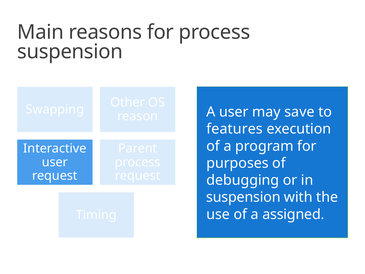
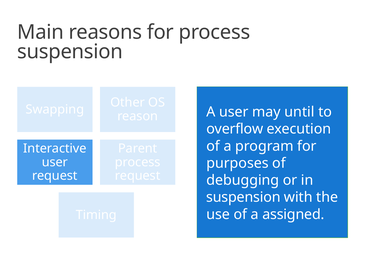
save: save -> until (299, 112)
features: features -> overflow (235, 129)
